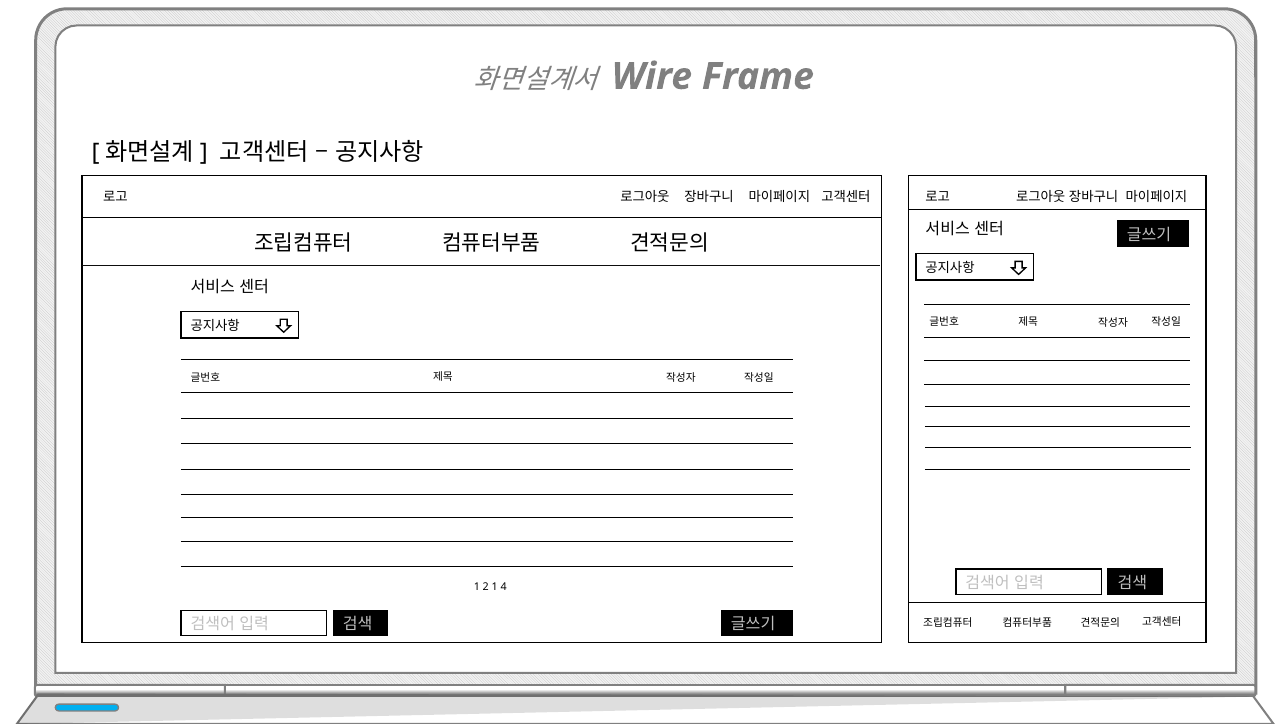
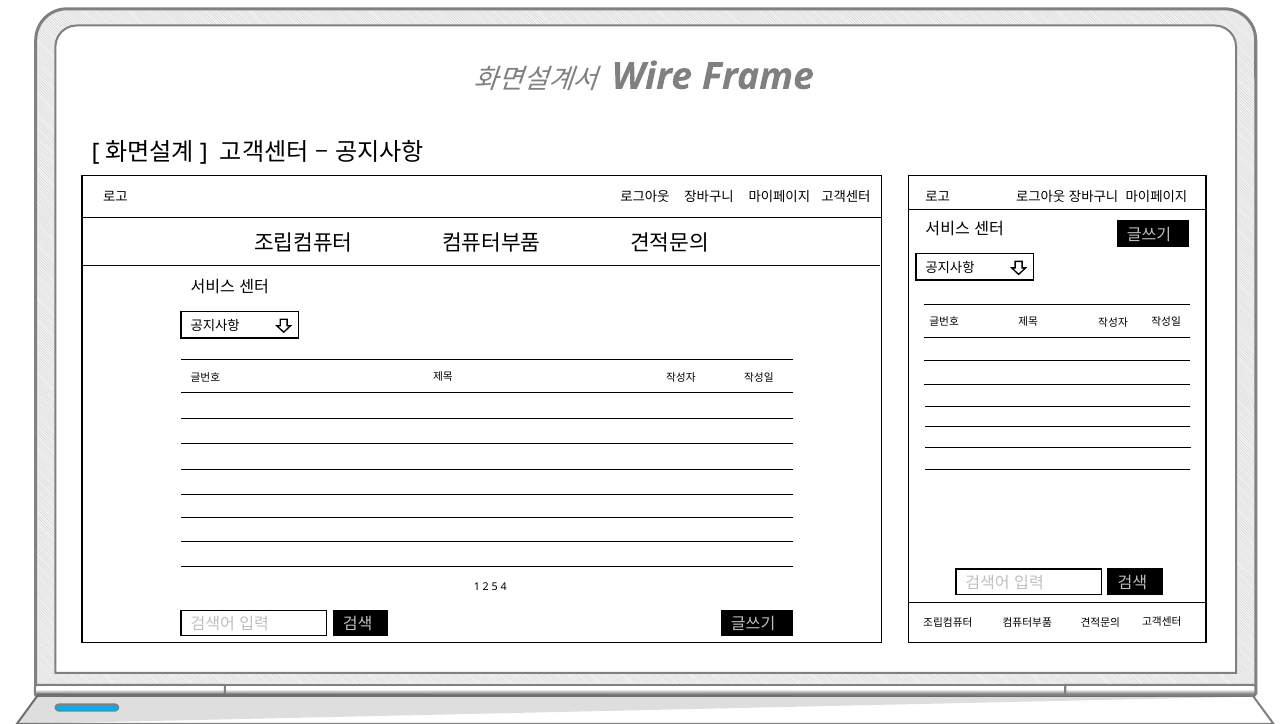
2 1: 1 -> 5 (495, 587)
